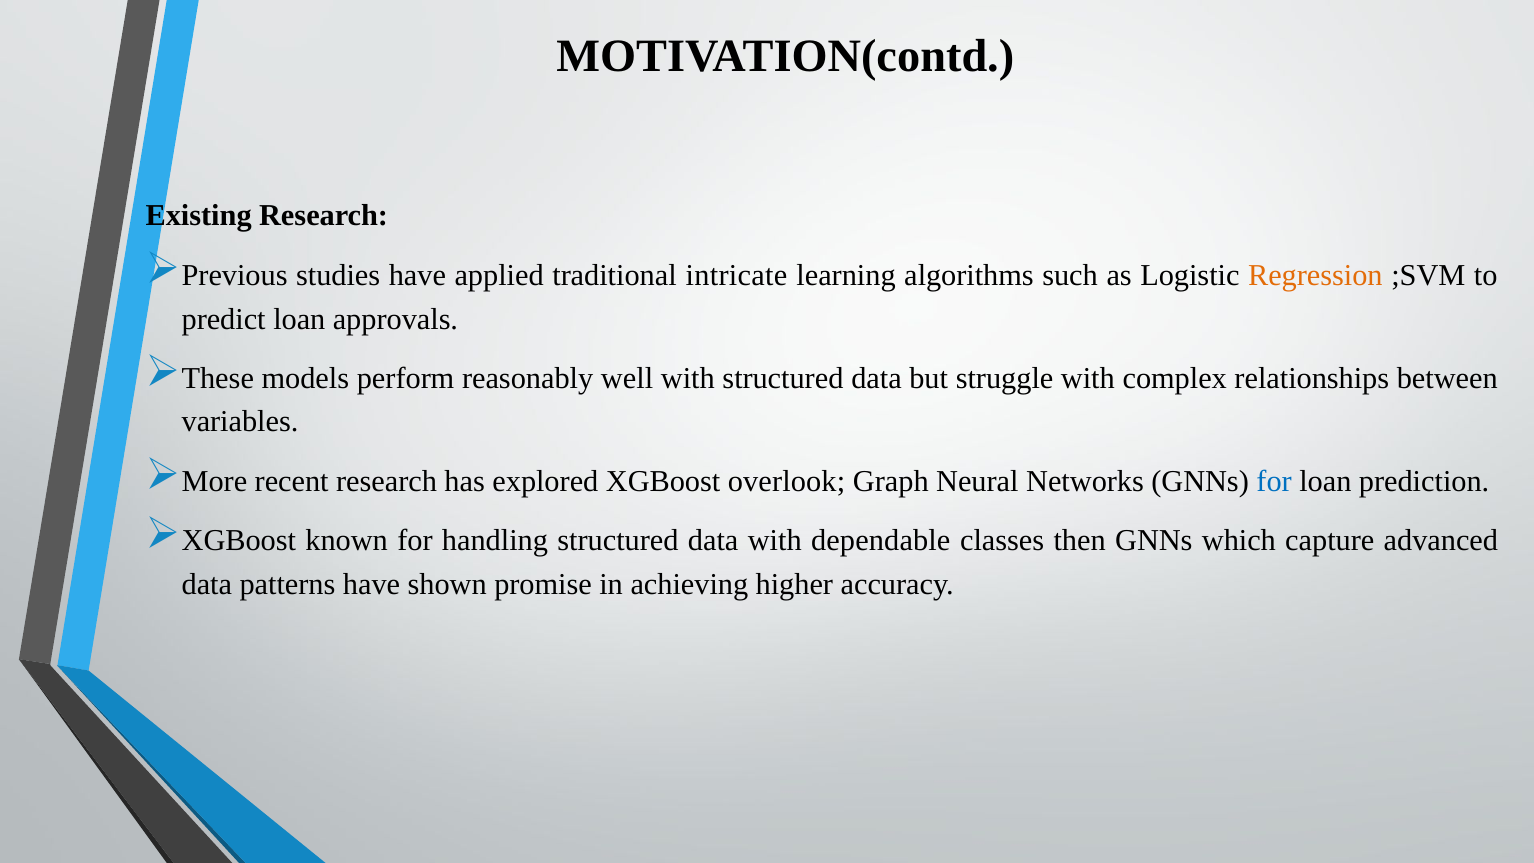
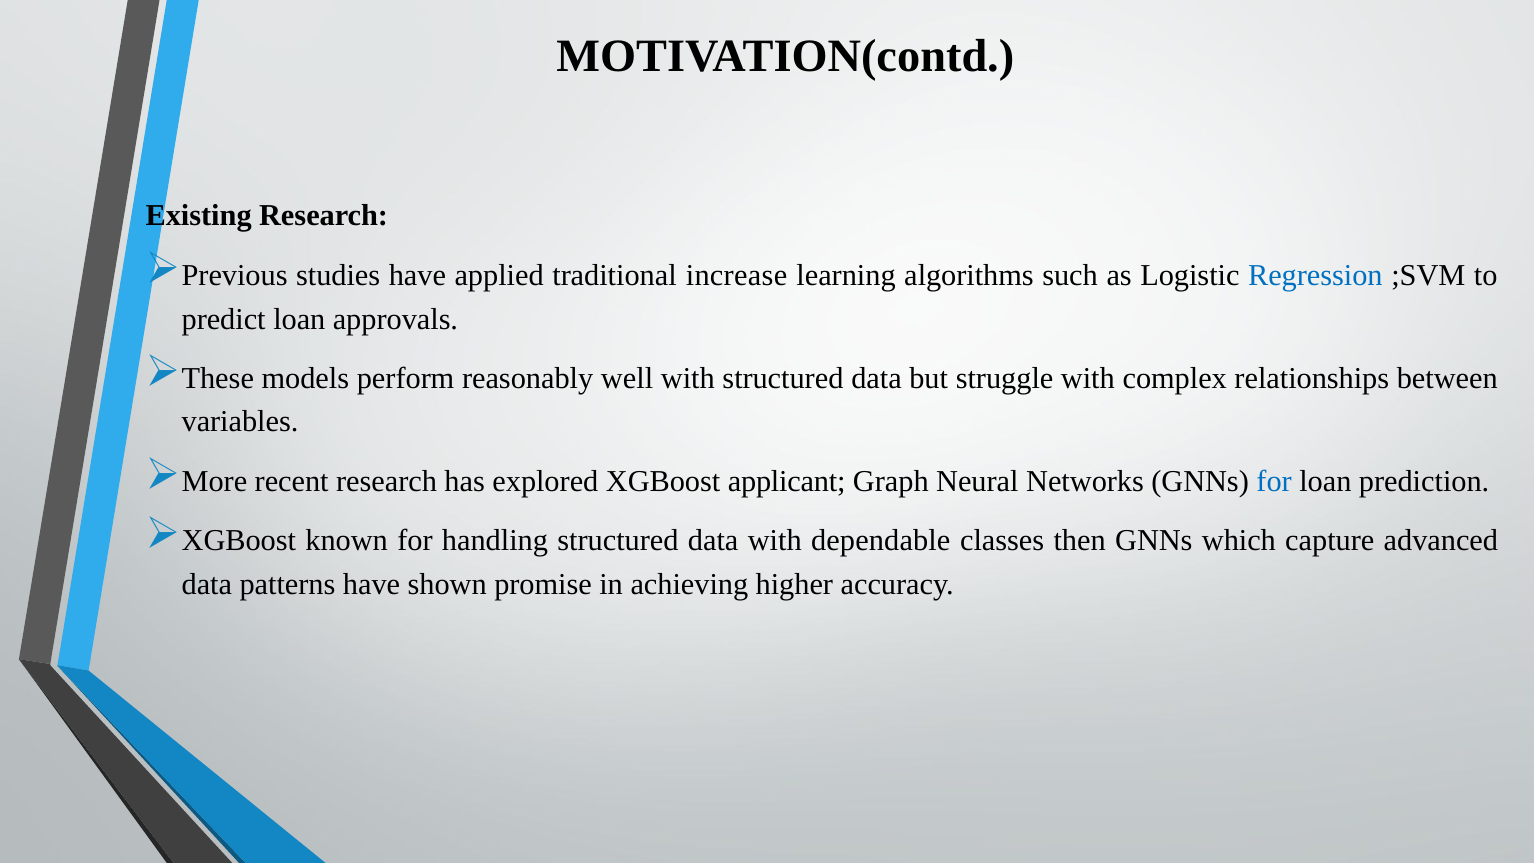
intricate: intricate -> increase (737, 275)
Regression colour: orange -> blue (1315, 275)
overlook: overlook -> applicant (787, 481)
